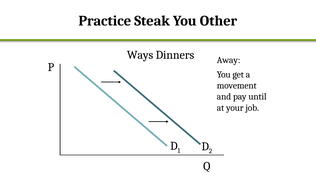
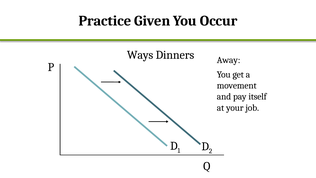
Steak: Steak -> Given (152, 21)
Other: Other -> Occur (219, 21)
until: until -> itself (258, 97)
